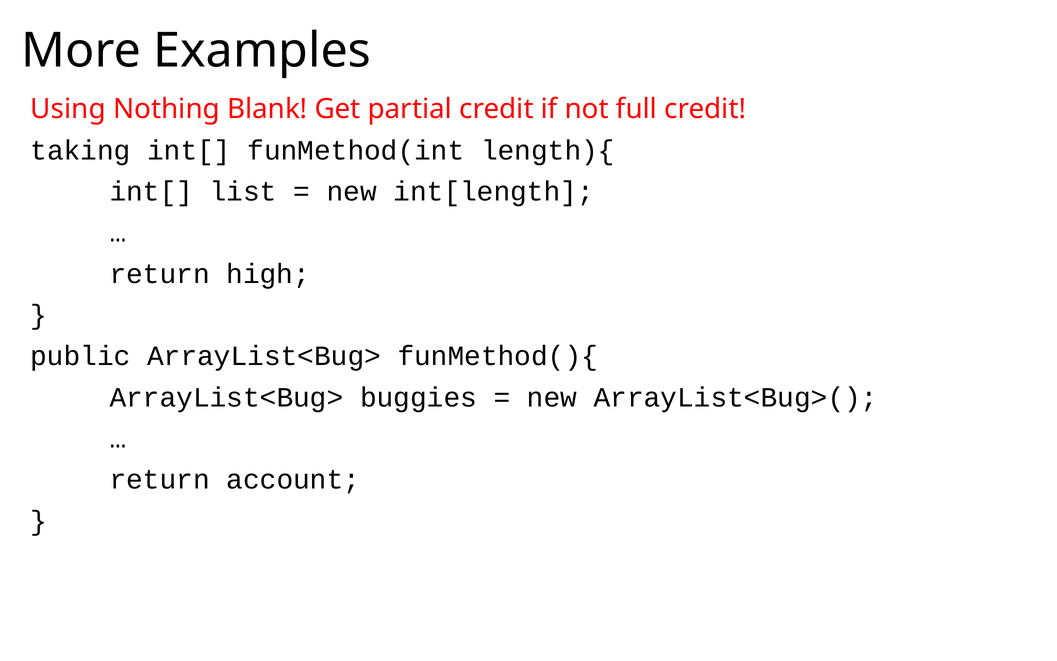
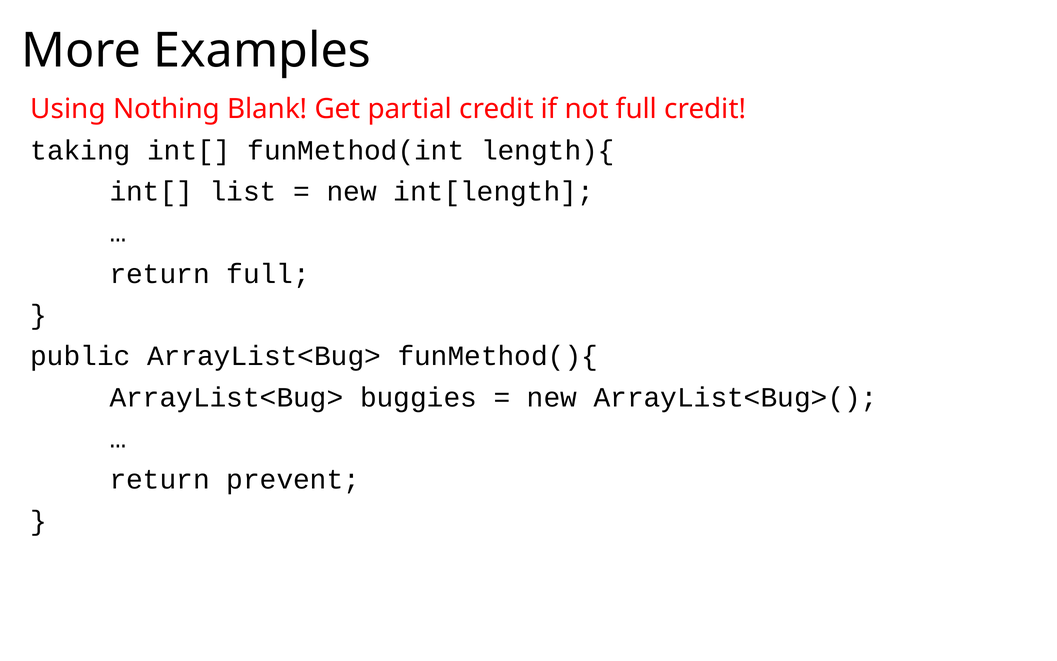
return high: high -> full (268, 274)
account: account -> prevent (293, 479)
